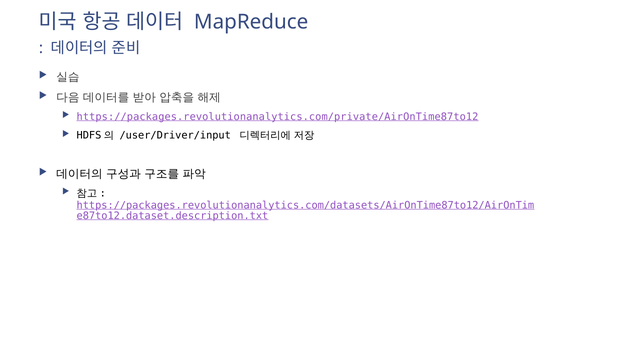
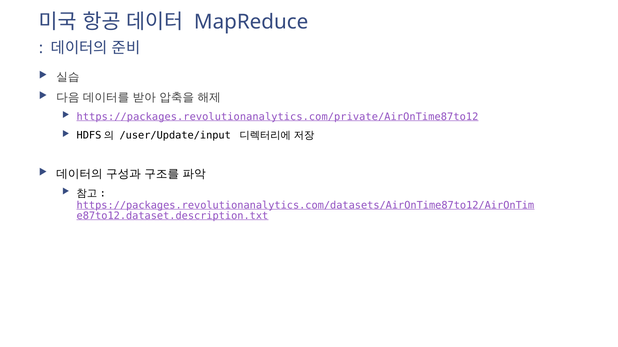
/user/Driver/input: /user/Driver/input -> /user/Update/input (175, 136)
